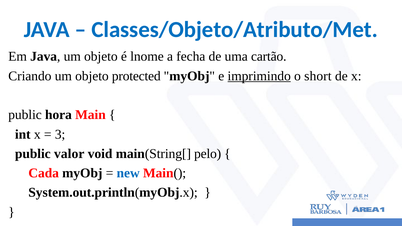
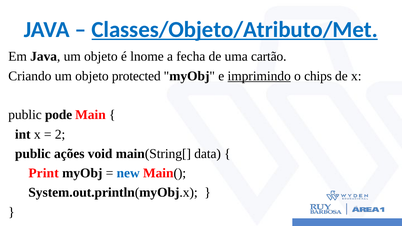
Classes/Objeto/Atributo/Met underline: none -> present (235, 29)
short: short -> chips (318, 76)
hora: hora -> pode (59, 115)
3: 3 -> 2 (60, 134)
valor: valor -> ações (69, 154)
pelo: pelo -> data (208, 154)
Cada: Cada -> Print (44, 173)
